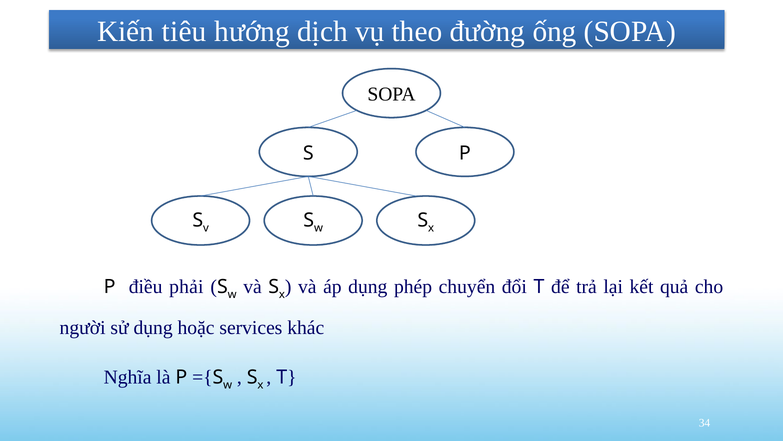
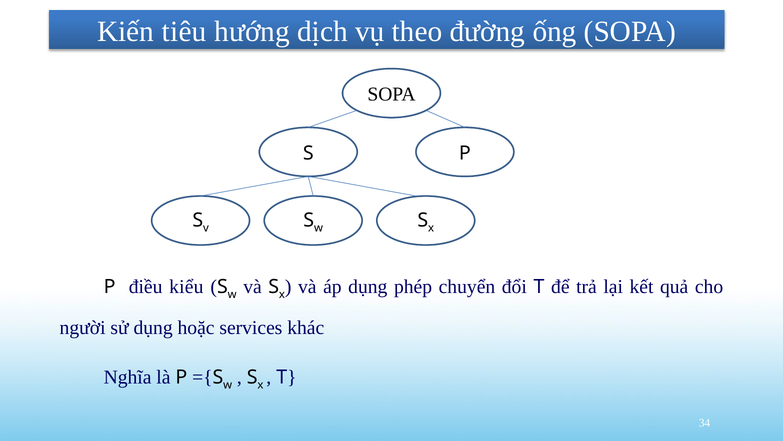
phải: phải -> kiểu (186, 287)
